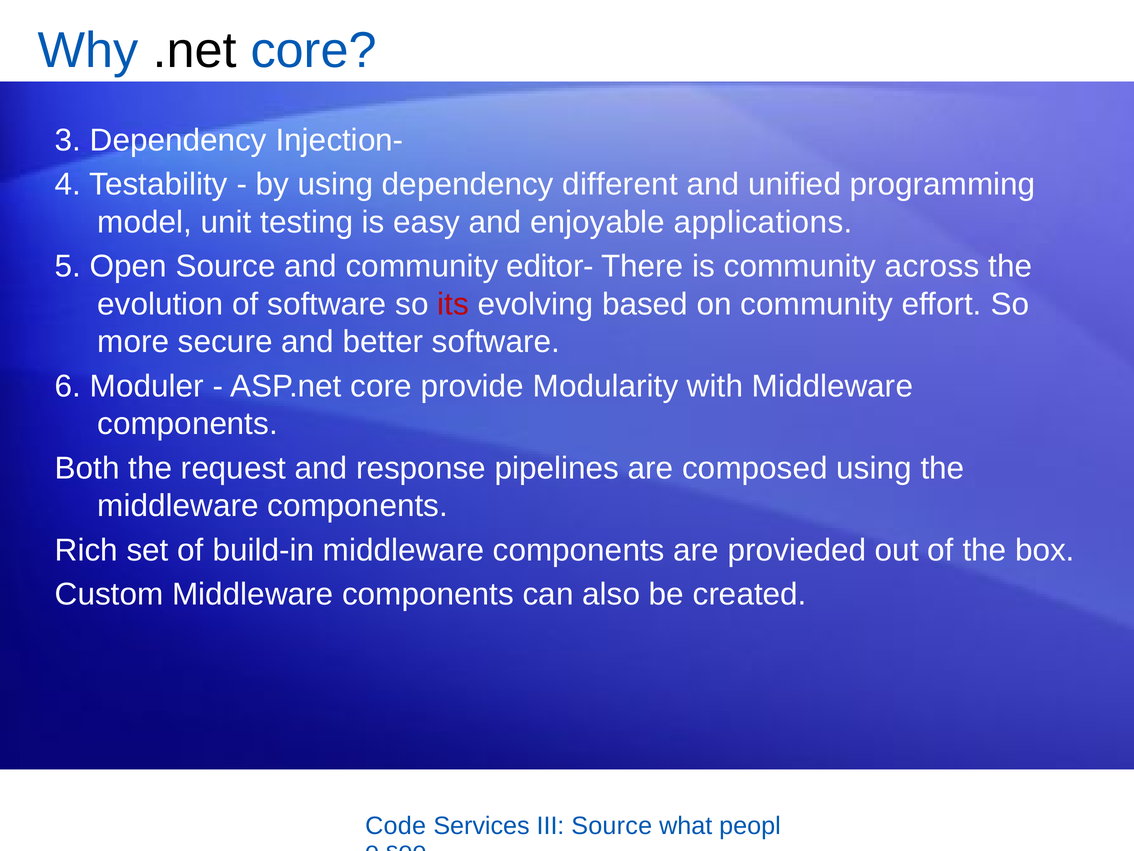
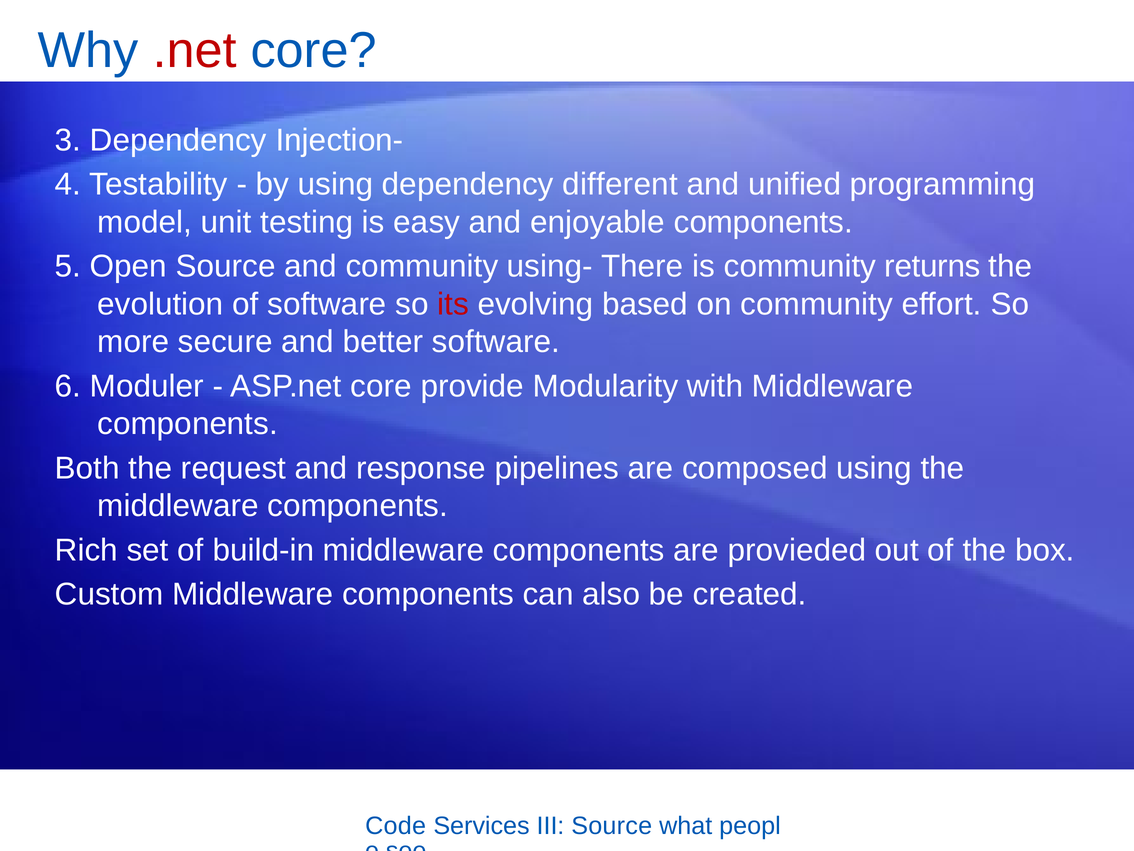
.net colour: black -> red (195, 50)
enjoyable applications: applications -> components (763, 222)
editor-: editor- -> using- (550, 266)
across: across -> returns (932, 266)
